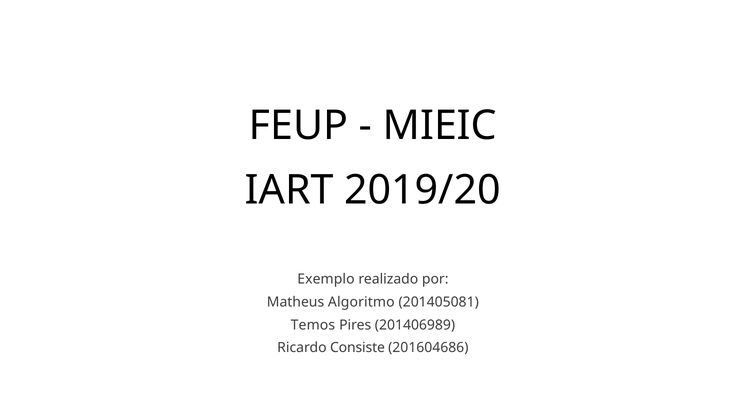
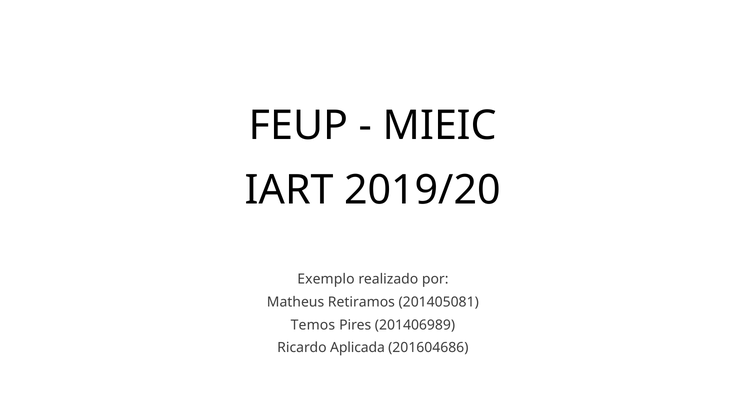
Algoritmo: Algoritmo -> Retiramos (361, 303)
Consiste: Consiste -> Aplicada (357, 348)
